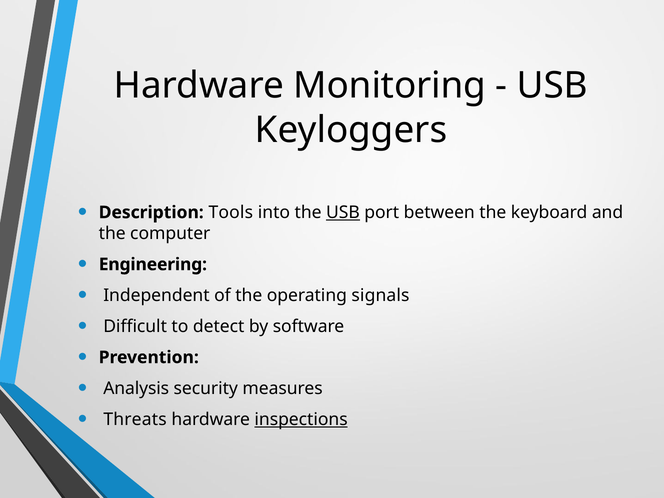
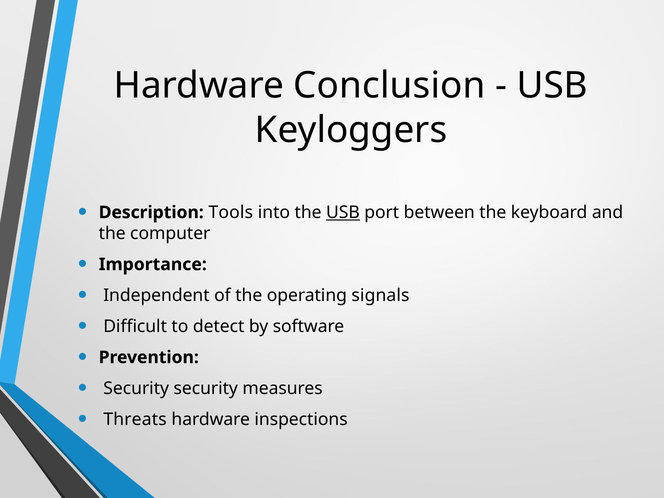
Monitoring: Monitoring -> Conclusion (390, 86)
Engineering: Engineering -> Importance (153, 264)
Analysis: Analysis -> Security (136, 388)
inspections underline: present -> none (301, 419)
